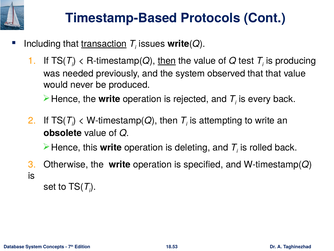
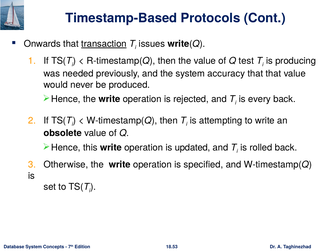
Including: Including -> Onwards (42, 44)
then underline: present -> none (167, 61)
observed: observed -> accuracy (226, 73)
deleting: deleting -> updated (193, 147)
